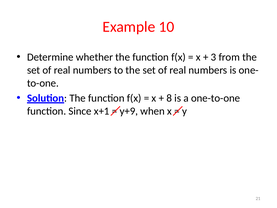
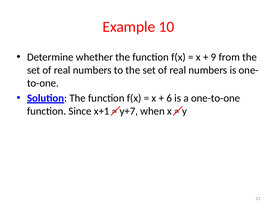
3: 3 -> 9 (214, 57)
8: 8 -> 6 (169, 98)
y+9: y+9 -> y+7 (129, 111)
